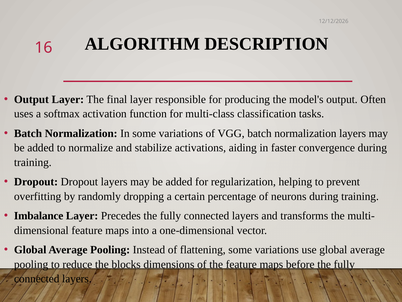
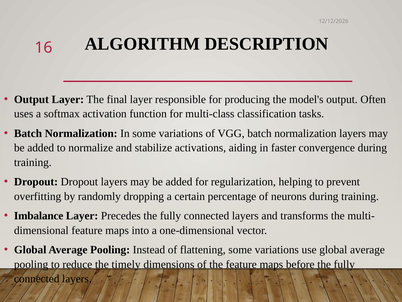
blocks: blocks -> timely (126, 264)
